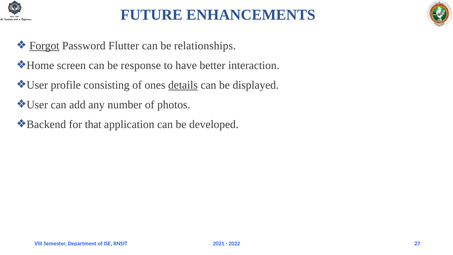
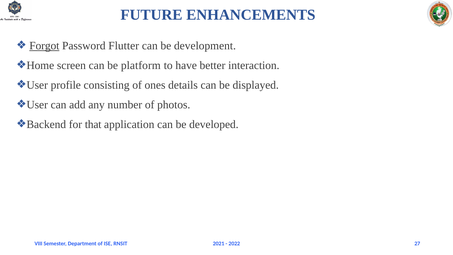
relationships: relationships -> development (205, 46)
response: response -> platform (141, 65)
details underline: present -> none (183, 85)
